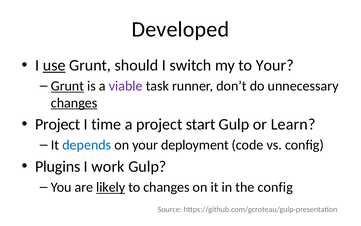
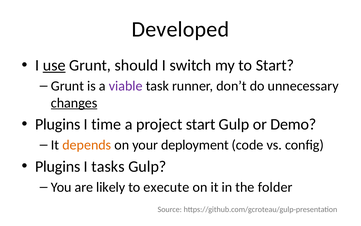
to Your: Your -> Start (275, 65)
Grunt underline: present -> none (67, 86)
Project: Project -> Plugins (58, 124)
Learn: Learn -> Demo (293, 124)
depends colour: blue -> orange (87, 145)
work: work -> tasks (108, 166)
likely underline: present -> none (111, 187)
to changes: changes -> execute (166, 187)
the config: config -> folder (275, 187)
